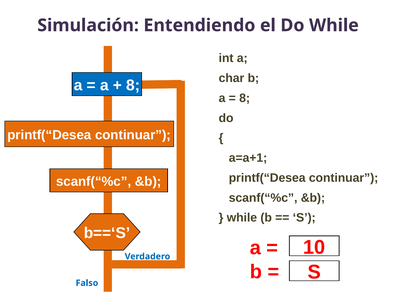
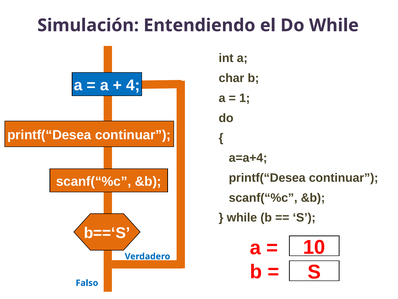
8: 8 -> 4 (133, 85)
8: 8 -> 1 (245, 98)
a=a+1: a=a+1 -> a=a+4 (248, 158)
